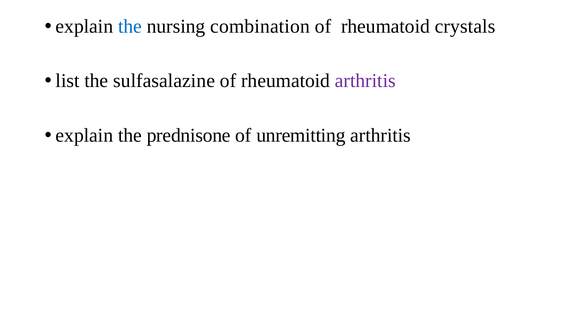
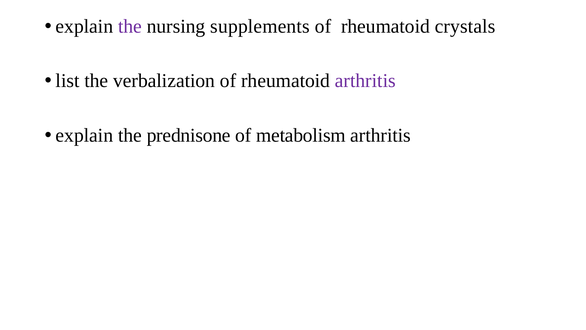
the colour: blue -> purple (130, 26)
combination: combination -> supplements (260, 26)
sulfasalazine: sulfasalazine -> verbalization (164, 81)
unremitting: unremitting -> metabolism (301, 135)
